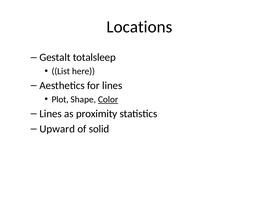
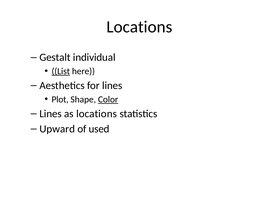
totalsleep: totalsleep -> individual (94, 57)
List underline: none -> present (61, 71)
as proximity: proximity -> locations (97, 114)
solid: solid -> used (99, 129)
